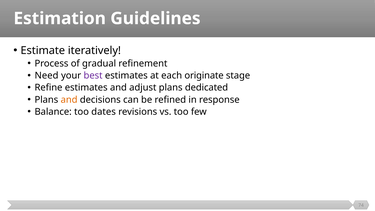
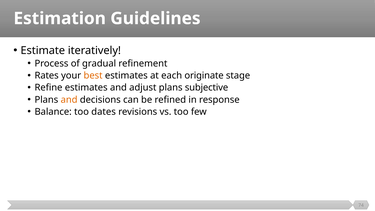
Need: Need -> Rates (47, 76)
best colour: purple -> orange (93, 76)
dedicated: dedicated -> subjective (207, 88)
